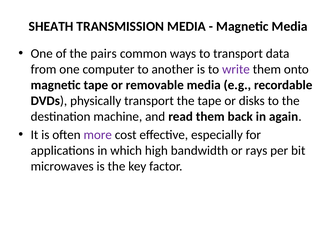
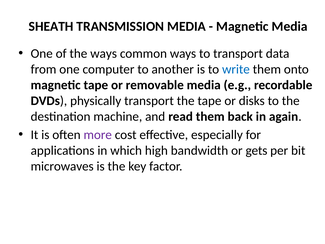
the pairs: pairs -> ways (104, 54)
write colour: purple -> blue (236, 69)
rays: rays -> gets (256, 150)
